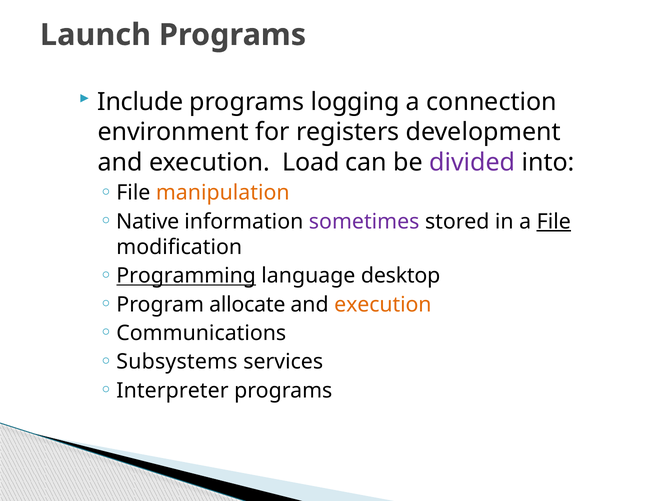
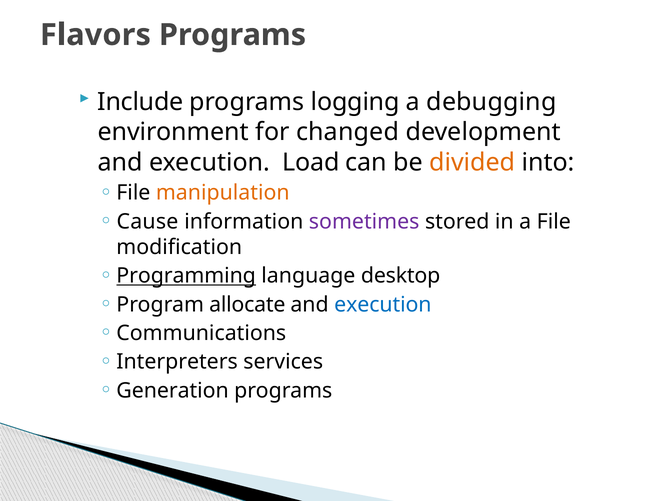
Launch: Launch -> Flavors (95, 35)
connection: connection -> debugging (491, 102)
registers: registers -> changed (348, 132)
divided colour: purple -> orange (472, 162)
Native: Native -> Cause (147, 222)
File underline: present -> none (554, 222)
execution colour: orange -> blue (383, 305)
Subsystems: Subsystems -> Interpreters (177, 362)
Interpreter: Interpreter -> Generation (173, 391)
